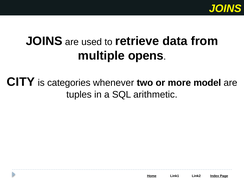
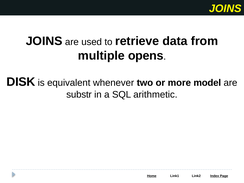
CITY: CITY -> DISK (21, 82)
categories: categories -> equivalent (69, 83)
tuples: tuples -> substr (79, 95)
